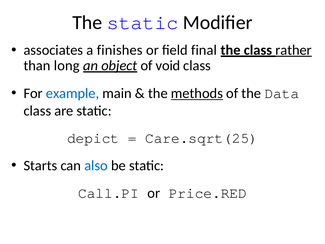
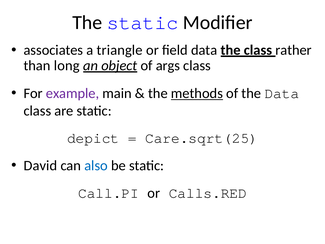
finishes: finishes -> triangle (120, 50)
field final: final -> data (204, 50)
rather underline: present -> none (294, 50)
void: void -> args (168, 66)
example colour: blue -> purple (73, 93)
Starts: Starts -> David (40, 166)
Price.RED: Price.RED -> Calls.RED (208, 193)
